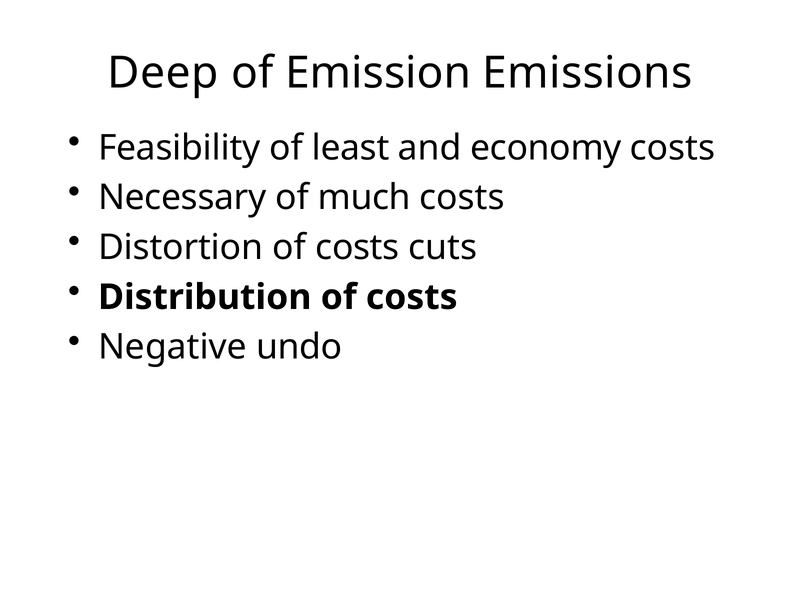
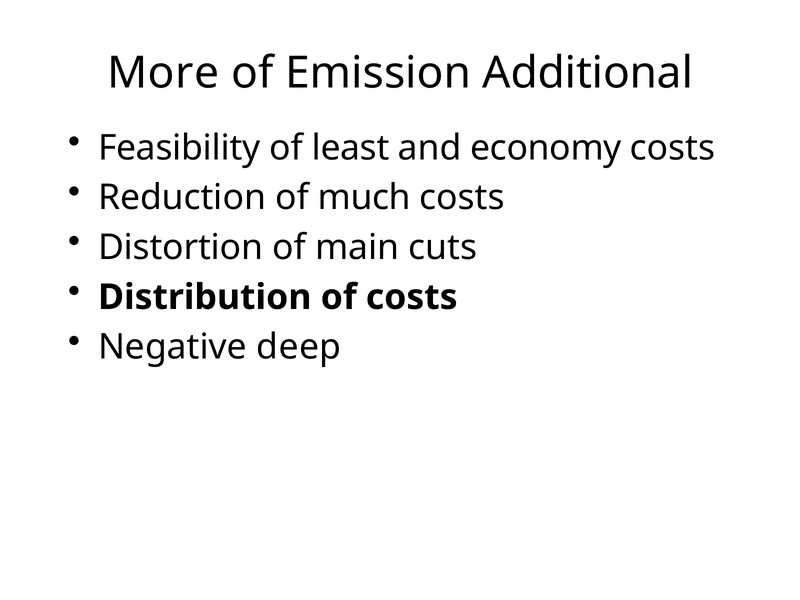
Deep: Deep -> More (163, 73)
Emissions: Emissions -> Additional (588, 73)
Necessary: Necessary -> Reduction (182, 198)
costs: costs -> main (357, 247)
undo: undo -> deep (299, 347)
